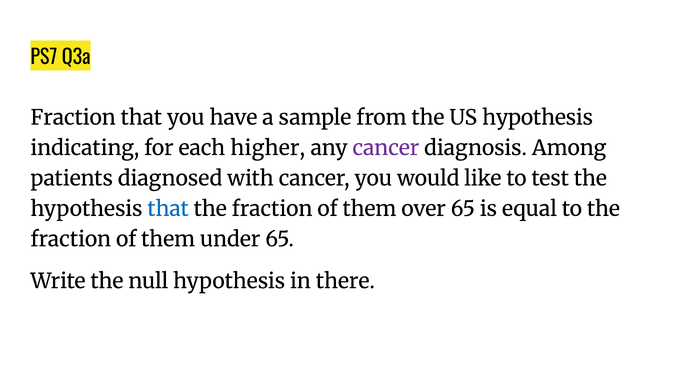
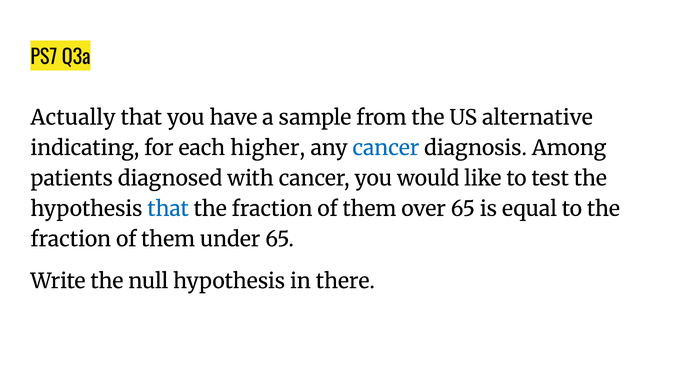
Fraction: Fraction -> Actually (73, 118)
US hypothesis: hypothesis -> alternative (537, 118)
cancer colour: purple -> blue (386, 148)
